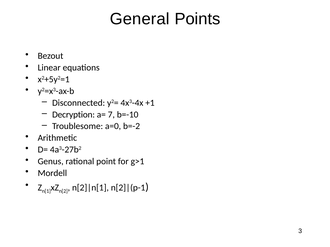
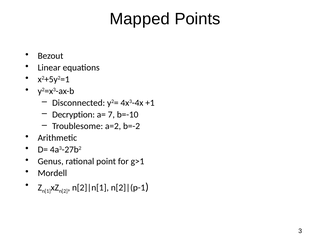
General: General -> Mapped (140, 19)
a=0: a=0 -> a=2 (113, 126)
